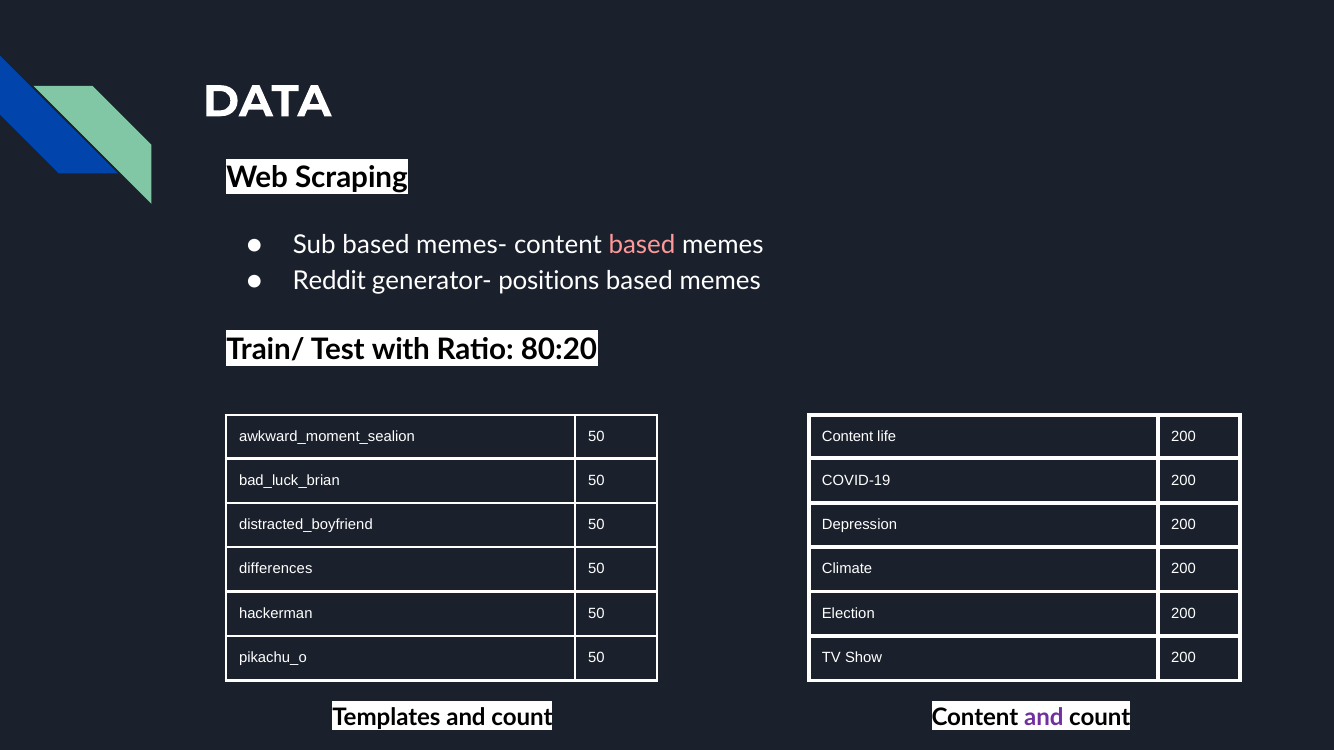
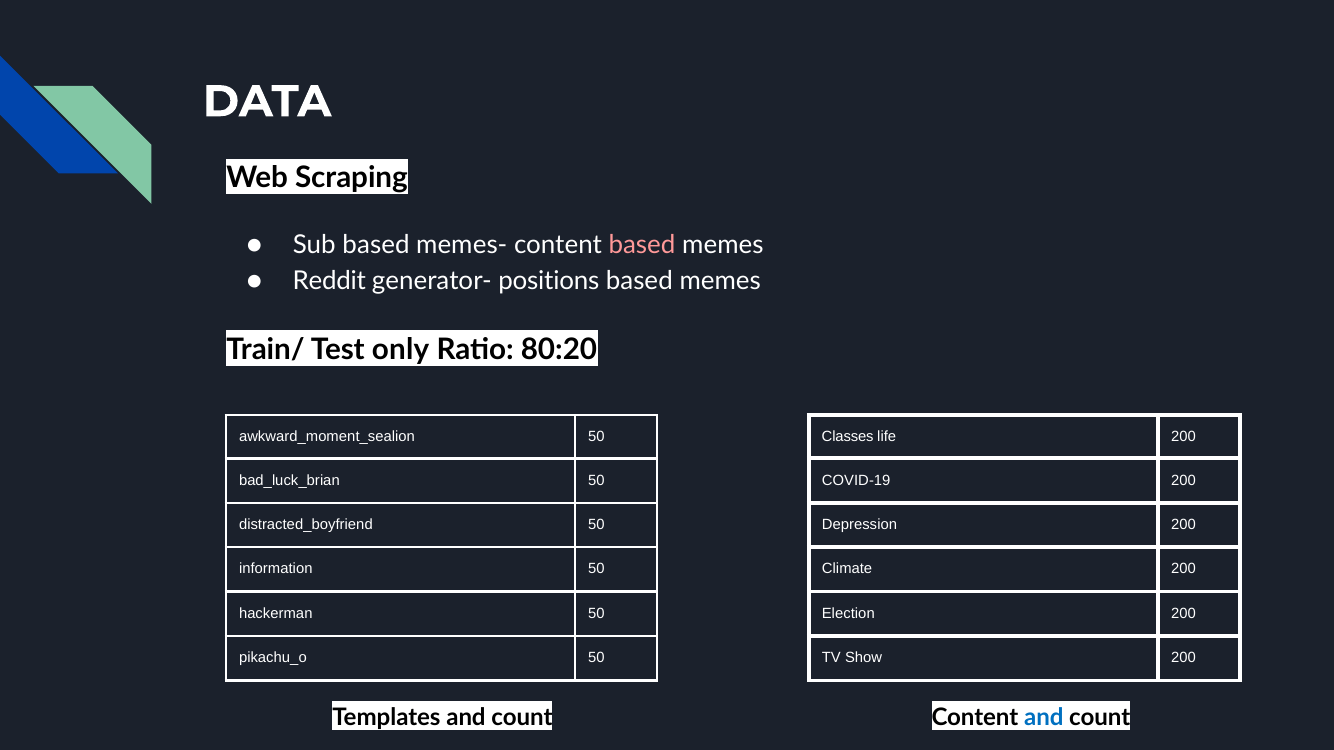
with: with -> only (401, 350)
Content: Content -> Classes (848, 437)
differences: differences -> information (276, 569)
and colour: purple -> blue (1044, 717)
